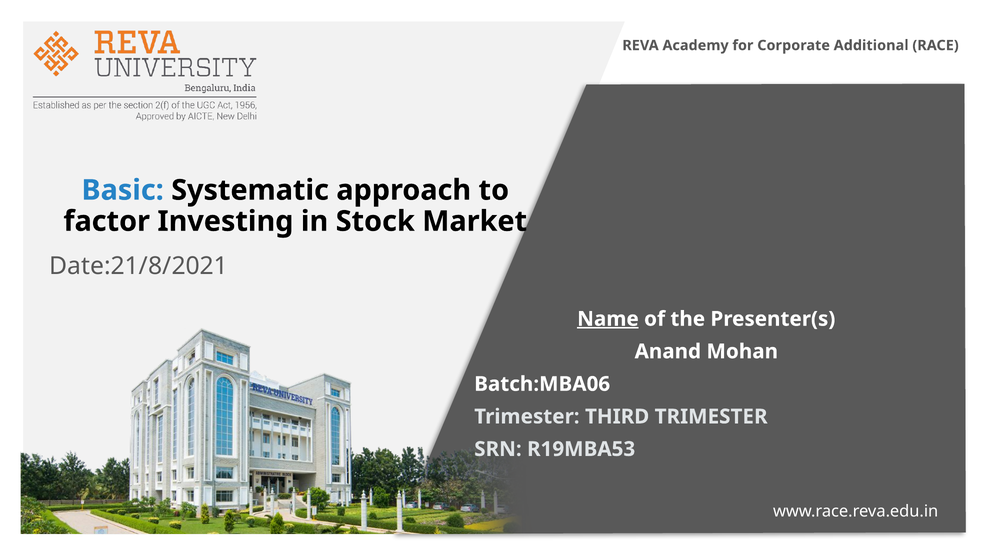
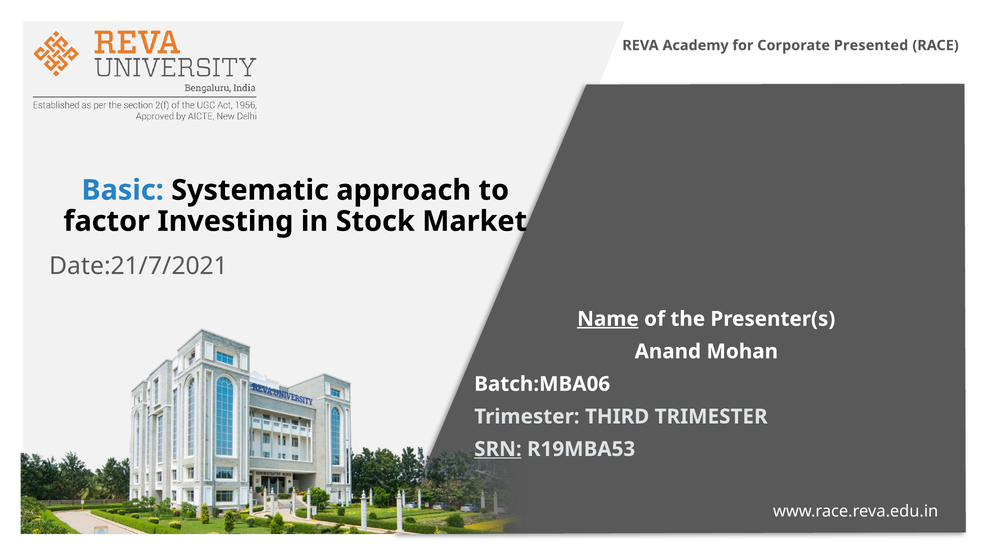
Additional: Additional -> Presented (871, 45)
Date:21/8/2021: Date:21/8/2021 -> Date:21/7/2021 (139, 266)
SRN underline: none -> present (498, 449)
